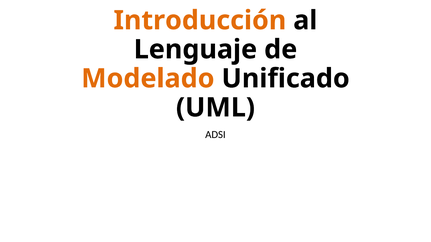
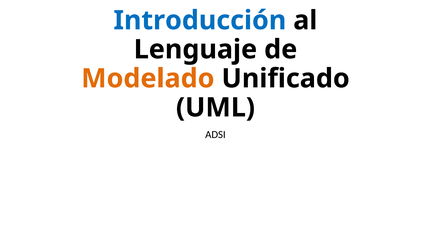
Introducción colour: orange -> blue (200, 20)
